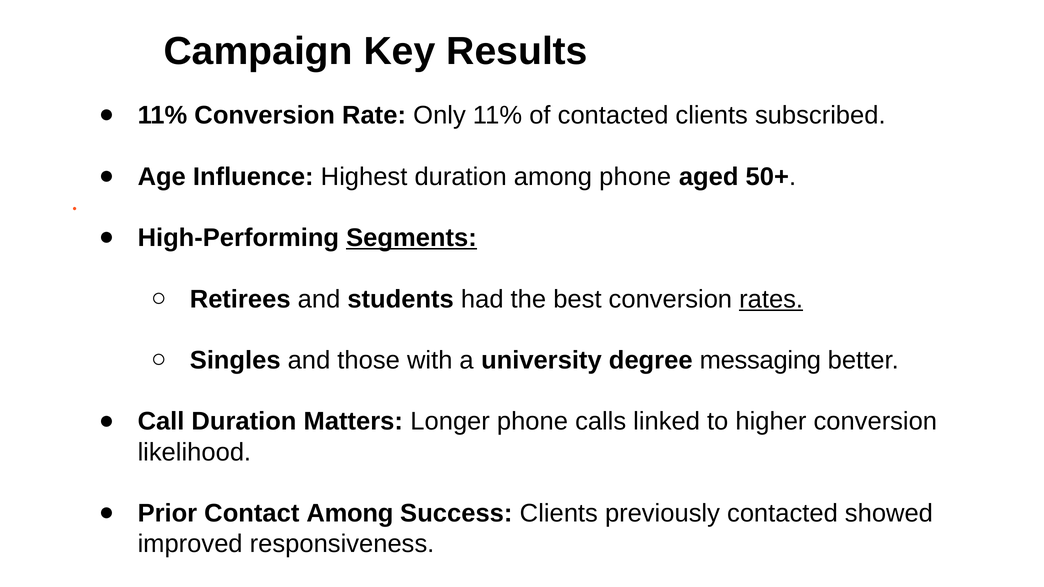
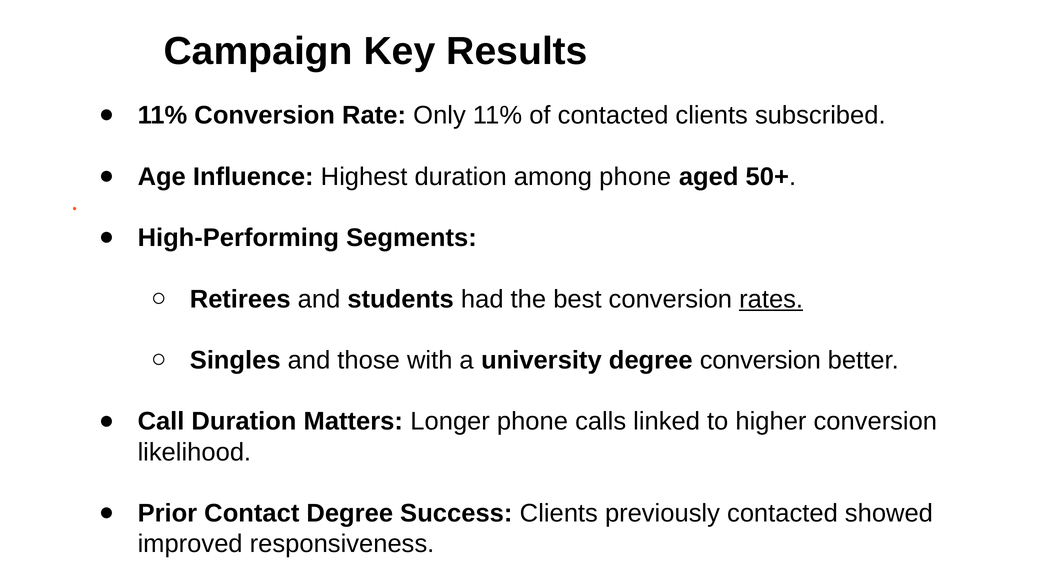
Segments underline: present -> none (412, 238)
degree messaging: messaging -> conversion (760, 360)
Contact Among: Among -> Degree (350, 514)
